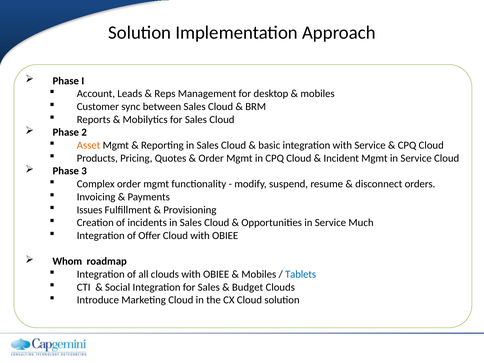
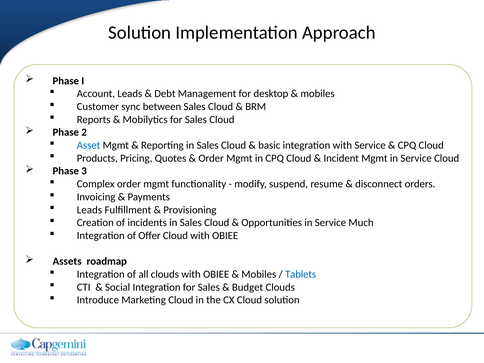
Reps: Reps -> Debt (165, 94)
Asset colour: orange -> blue (89, 145)
Issues: Issues -> Leads (89, 210)
Whom: Whom -> Assets (67, 261)
